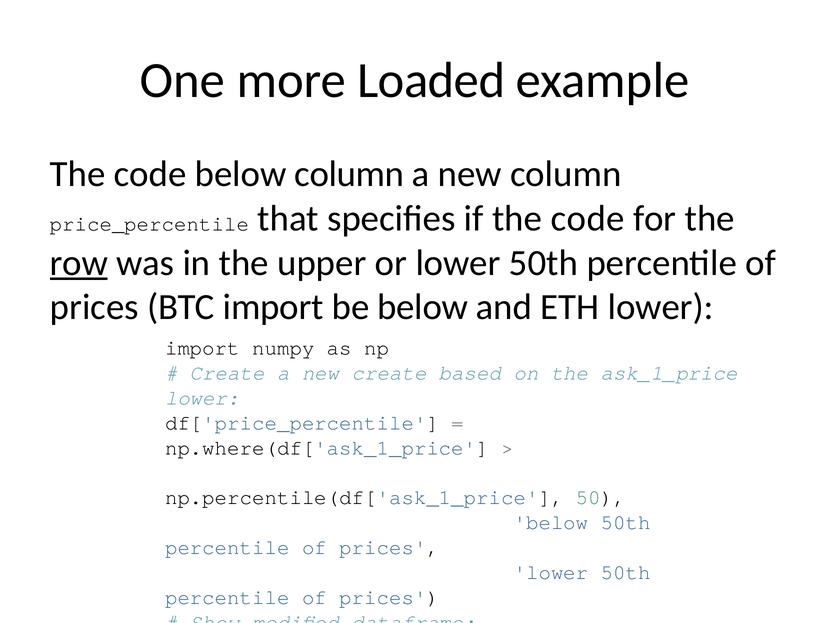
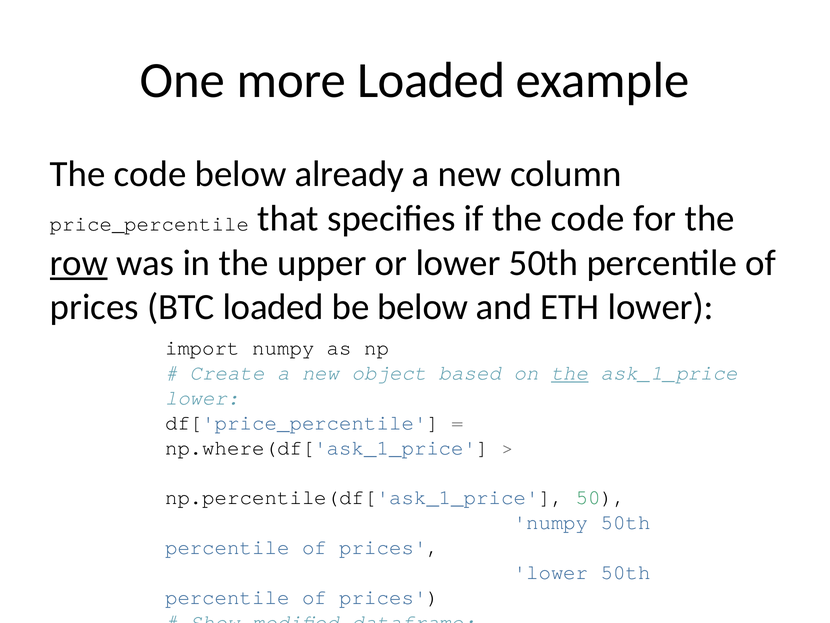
below column: column -> already (349, 174)
BTC import: import -> loaded (273, 307)
new create: create -> object (389, 373)
the underline: none -> present (570, 373)
below: below -> numpy (551, 522)
